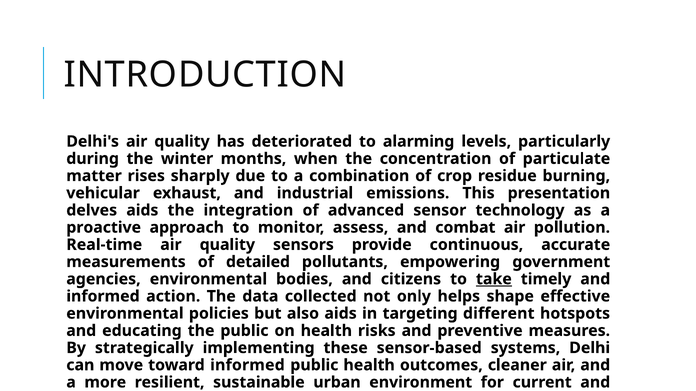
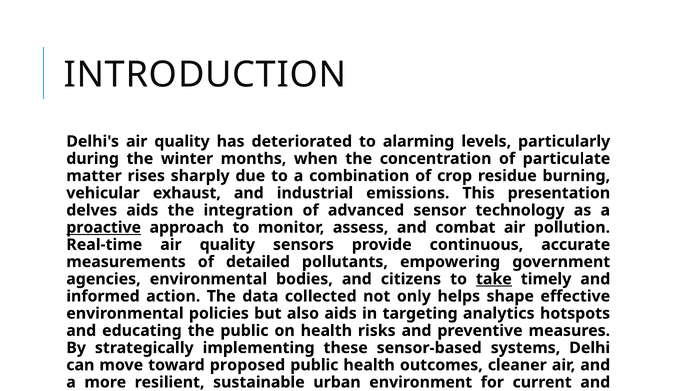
proactive underline: none -> present (104, 228)
different: different -> analytics (499, 314)
toward informed: informed -> proposed (247, 365)
